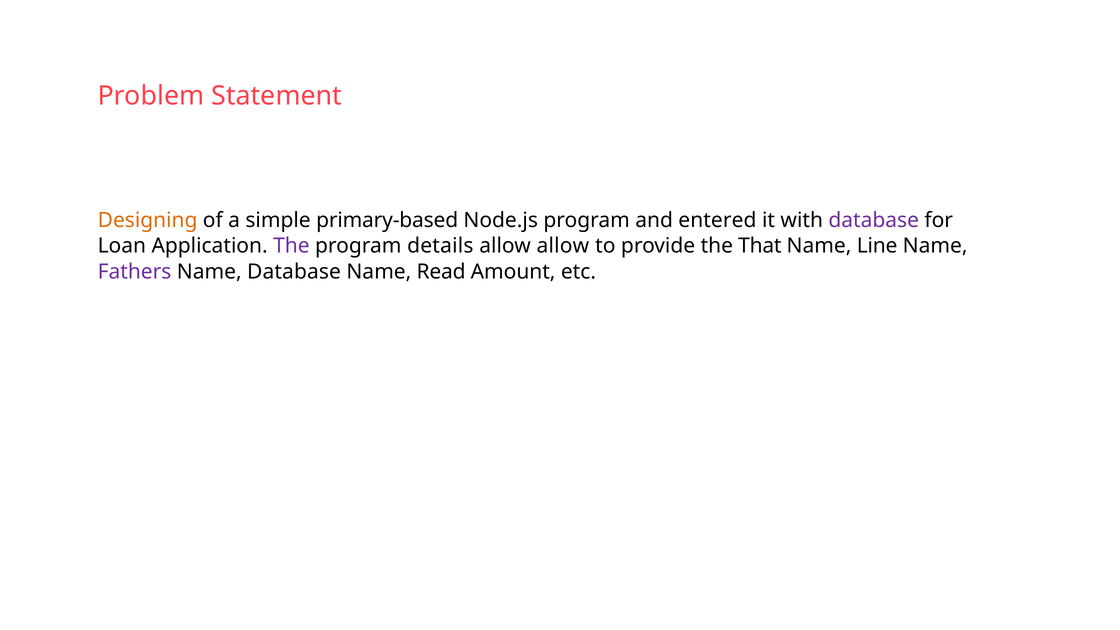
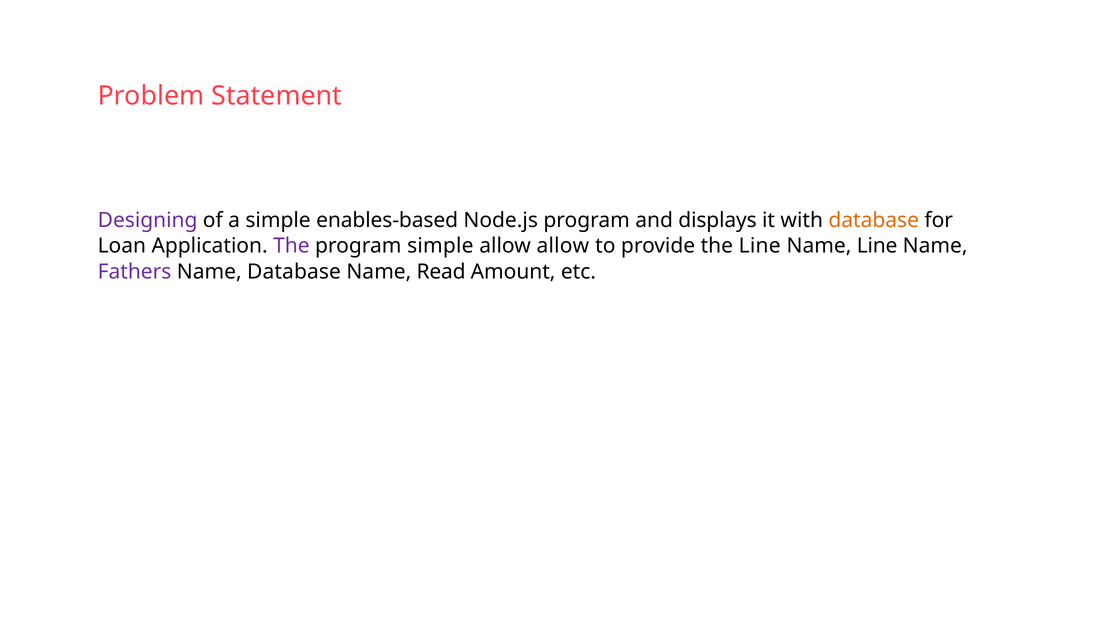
Designing colour: orange -> purple (148, 220)
primary-based: primary-based -> enables-based (387, 220)
entered: entered -> displays (718, 220)
database colour: purple -> orange (874, 220)
program details: details -> simple (440, 246)
the That: That -> Line (760, 246)
